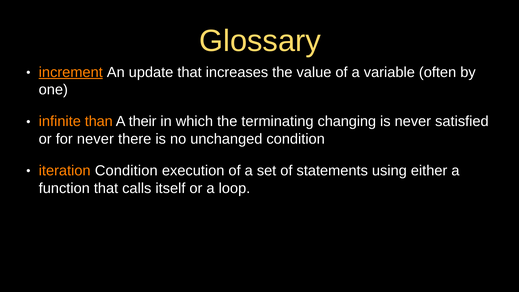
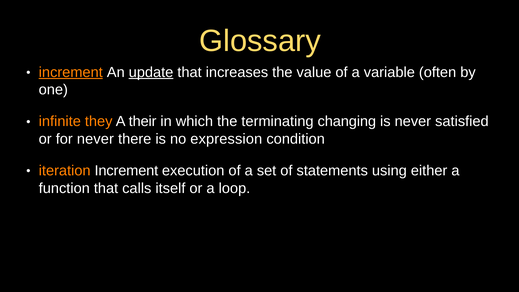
update underline: none -> present (151, 72)
than: than -> they (99, 121)
unchanged: unchanged -> expression (226, 139)
iteration Condition: Condition -> Increment (126, 171)
